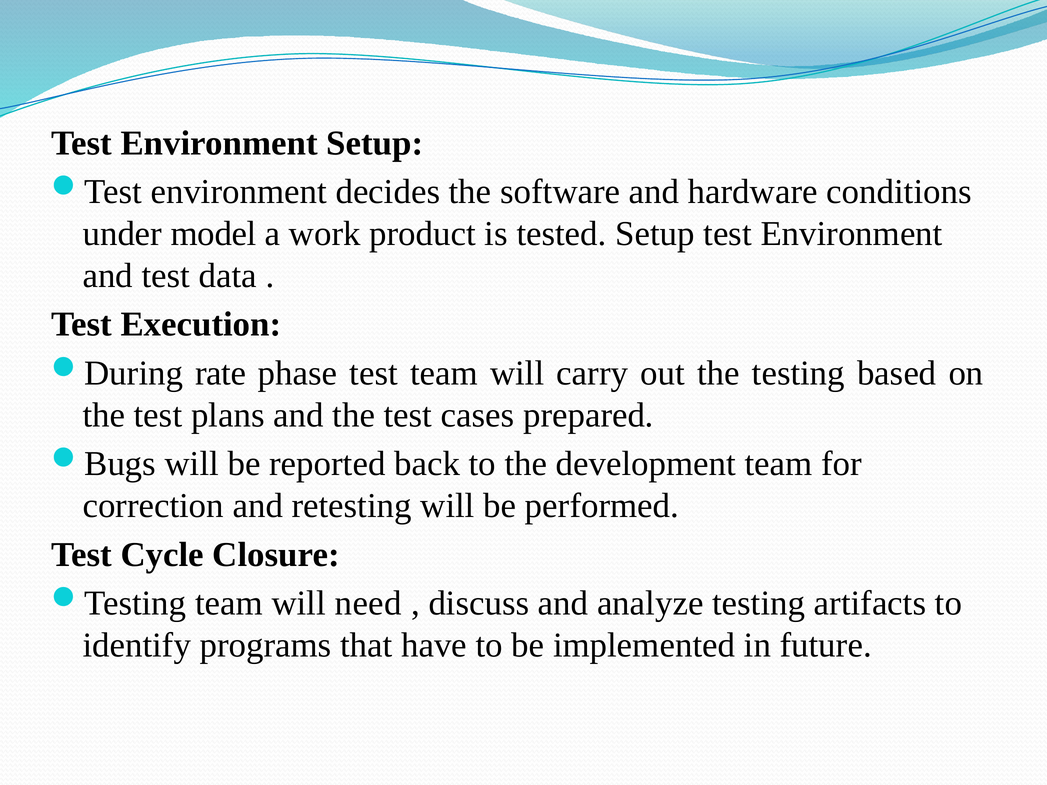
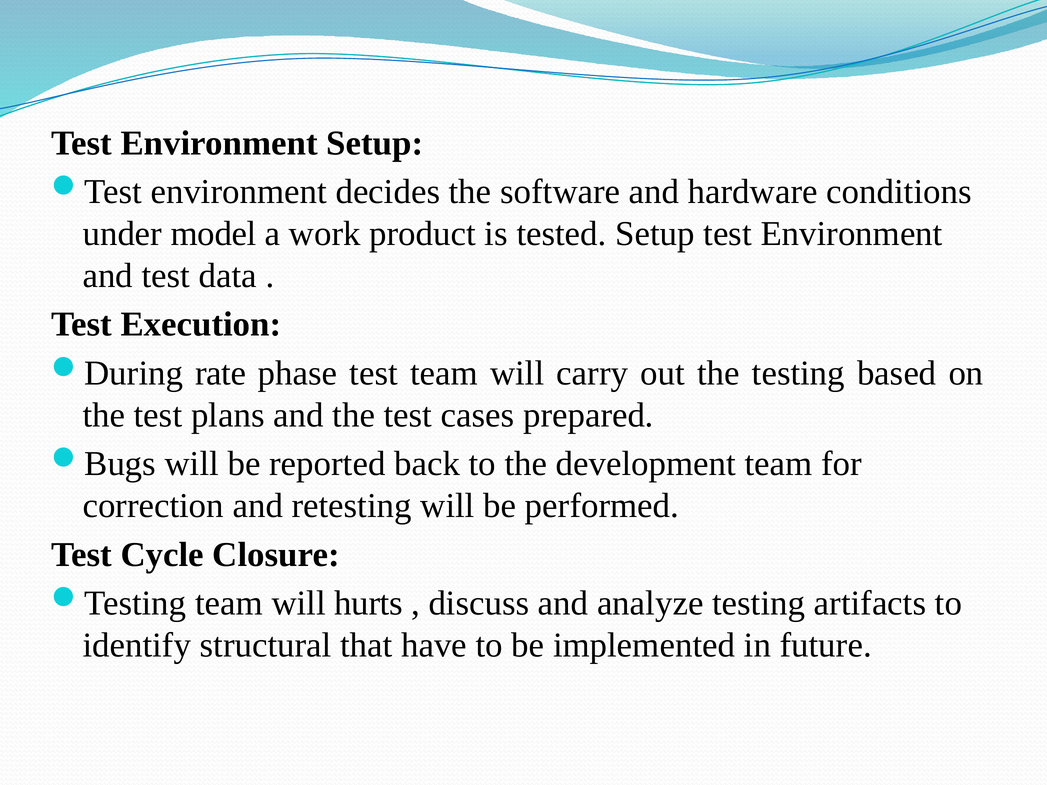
need: need -> hurts (369, 604)
programs: programs -> structural (266, 646)
